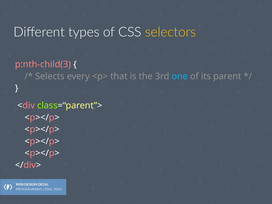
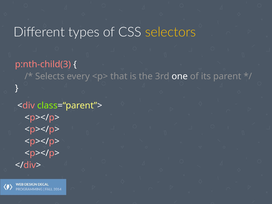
one colour: light blue -> white (180, 76)
